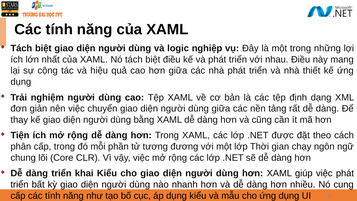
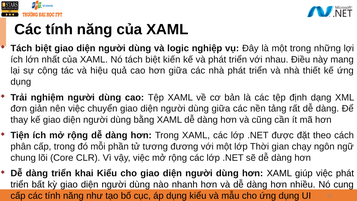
biệt điều: điều -> kiến (172, 59)
